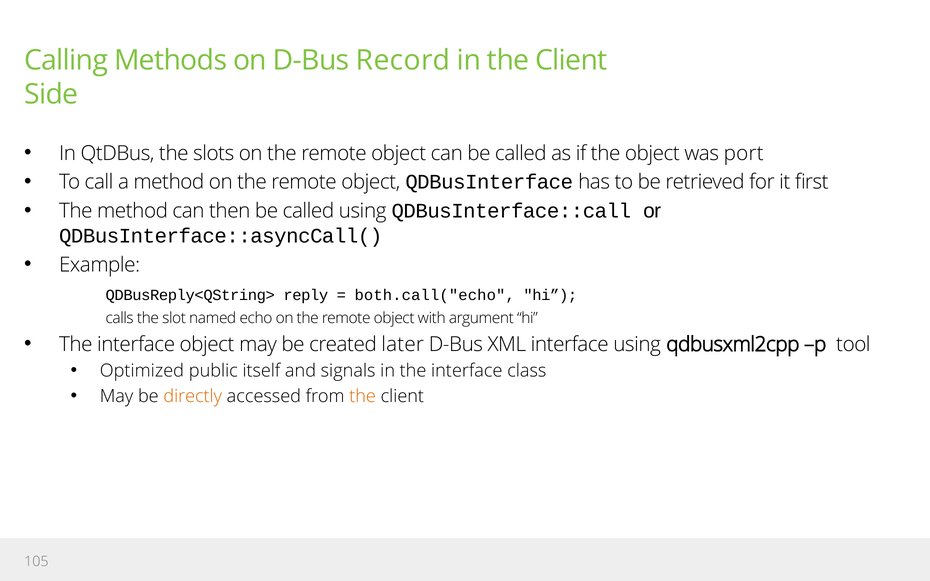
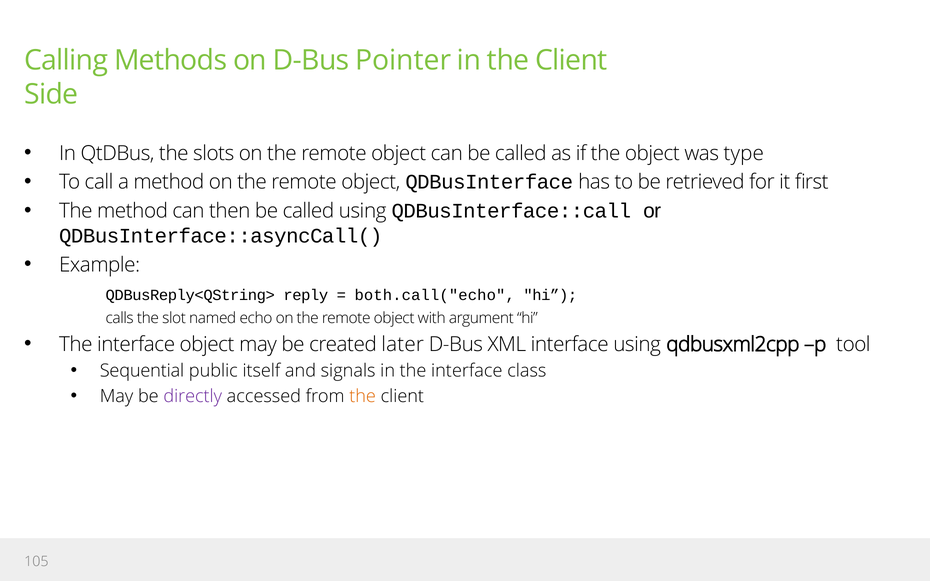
Record: Record -> Pointer (403, 60)
port: port -> type (744, 153)
Optimized: Optimized -> Sequential (142, 371)
directly colour: orange -> purple (193, 396)
